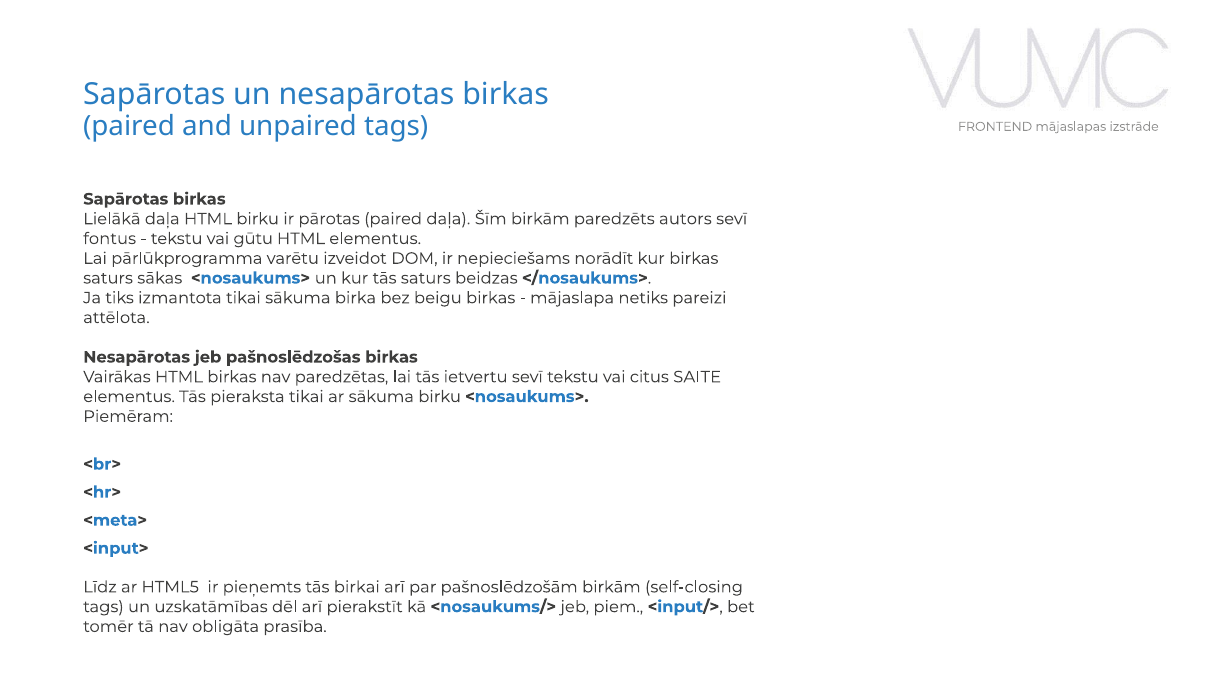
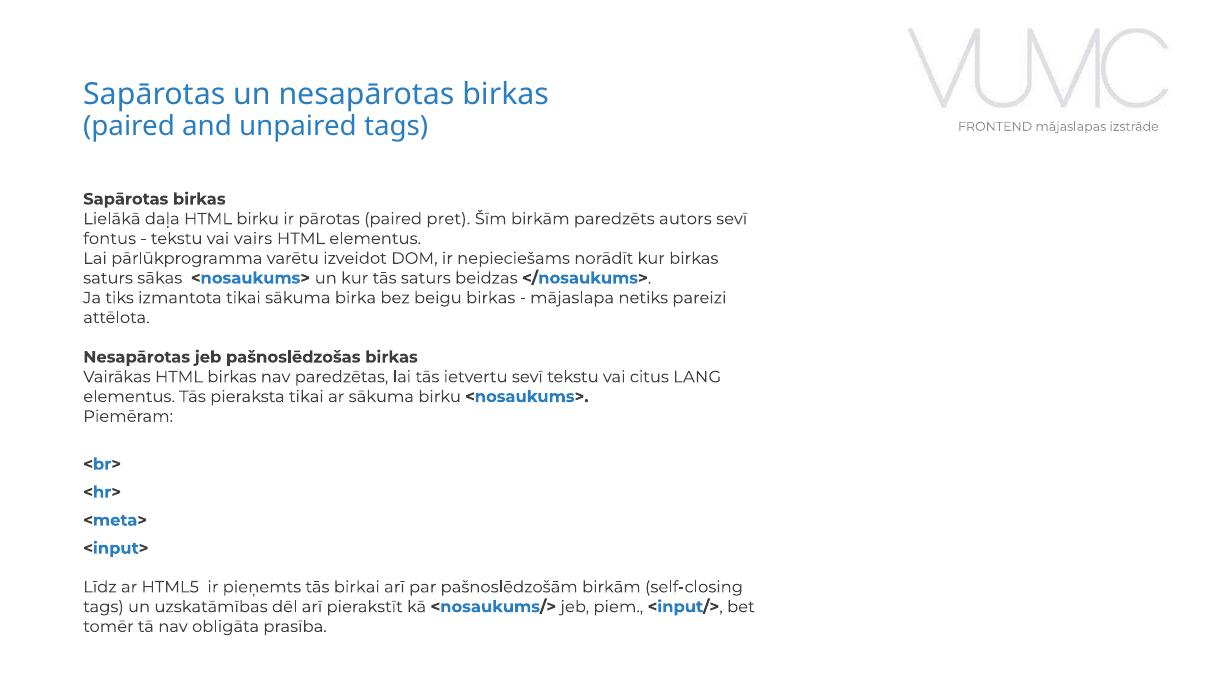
paired daļa: daļa -> pret (448, 219)
gūtu: gūtu -> vairs (253, 239)
SAITE: SAITE -> LANG (697, 377)
